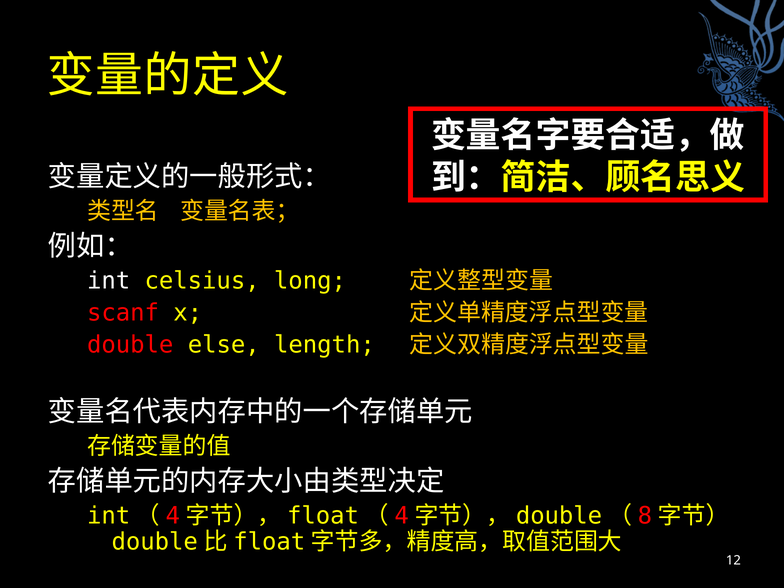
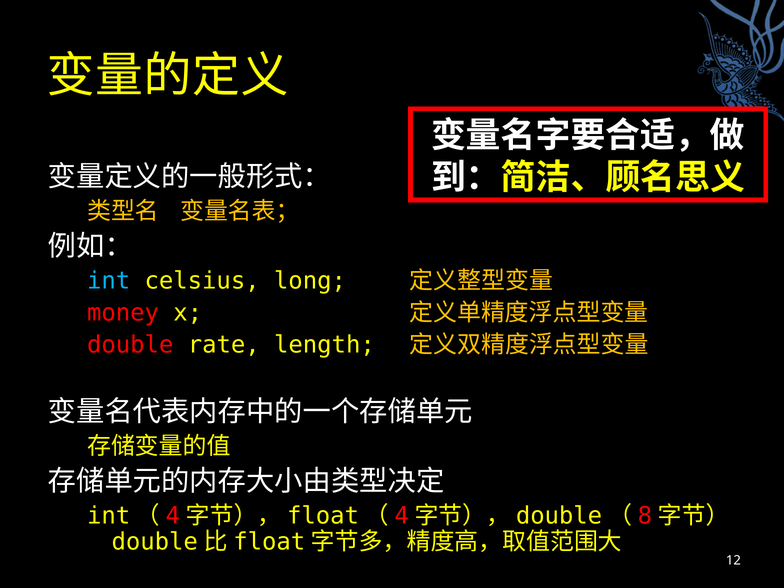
int colour: white -> light blue (109, 281)
scanf: scanf -> money (123, 313)
else: else -> rate (224, 345)
